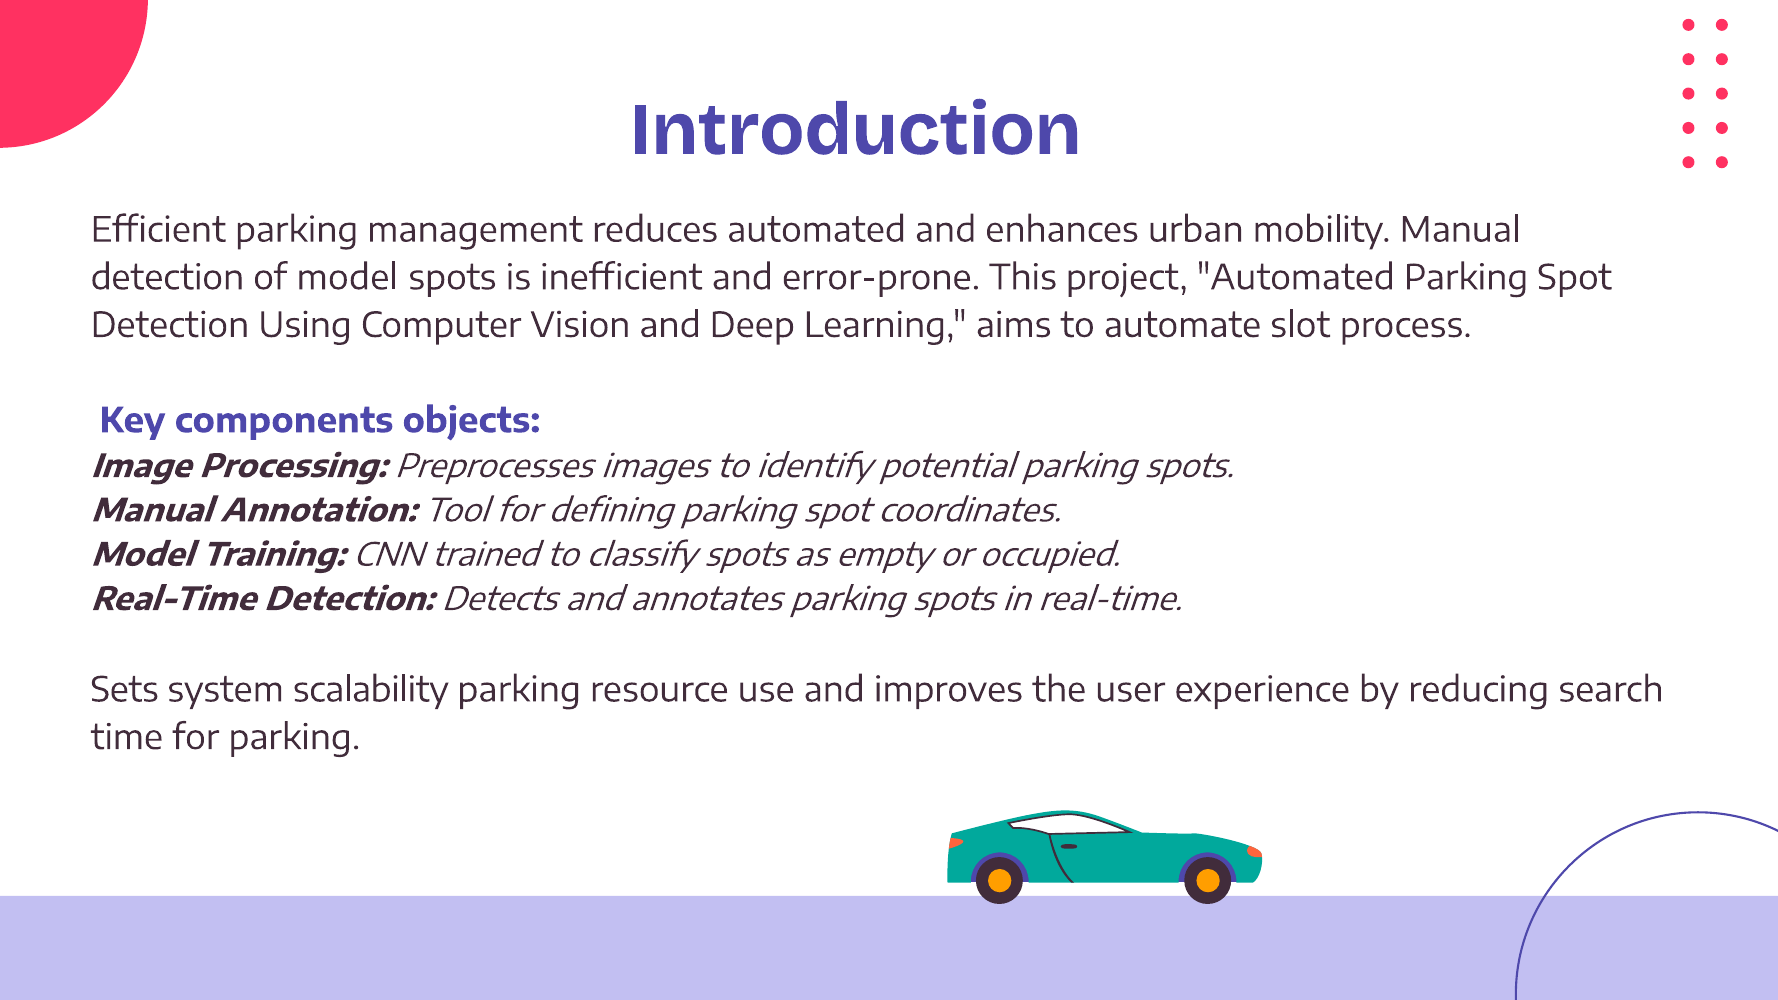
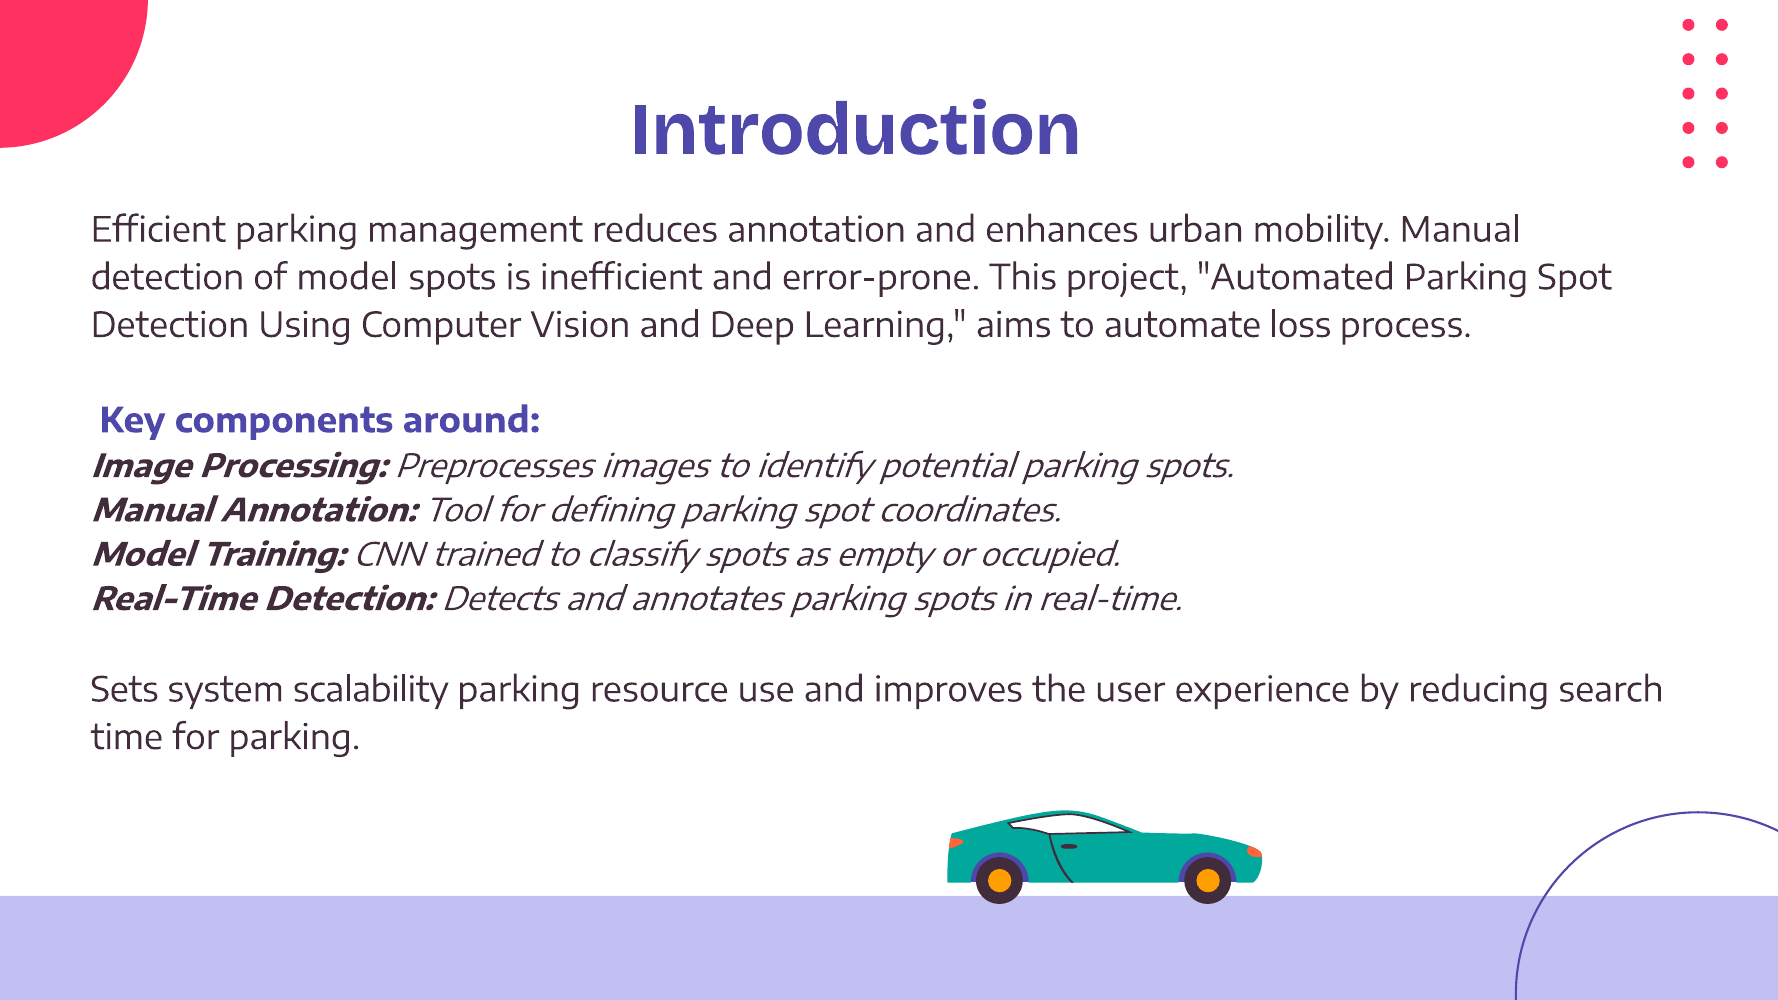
reduces automated: automated -> annotation (817, 230)
slot: slot -> loss (1300, 326)
objects: objects -> around (471, 421)
